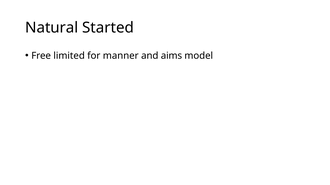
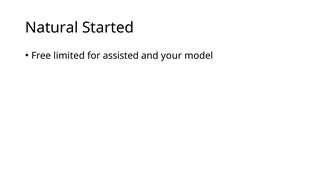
manner: manner -> assisted (121, 56)
aims: aims -> your (171, 56)
